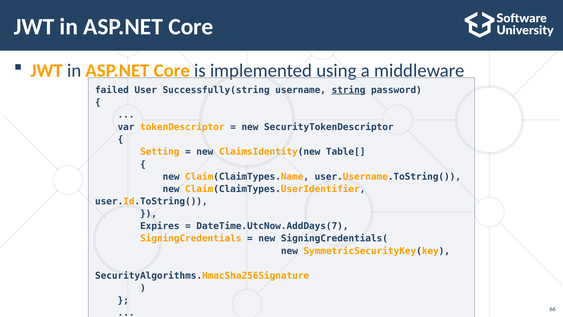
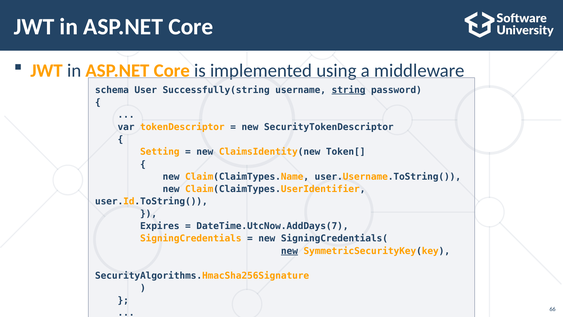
failed: failed -> schema (112, 90)
Table[: Table[ -> Token[ (346, 152)
new underline: none -> present (289, 251)
